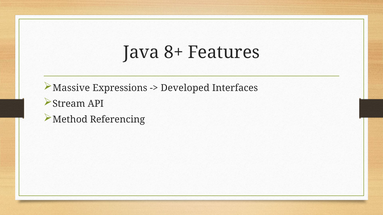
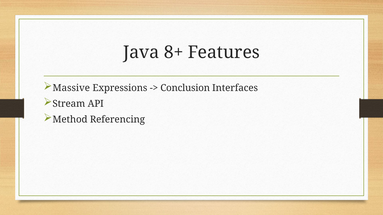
Developed: Developed -> Conclusion (185, 88)
